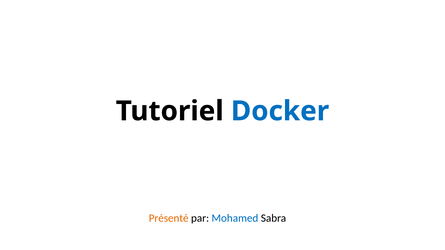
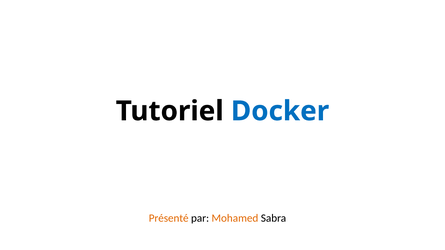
Mohamed colour: blue -> orange (235, 218)
